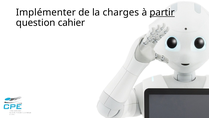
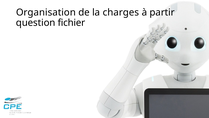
Implémenter: Implémenter -> Organisation (46, 12)
partir underline: present -> none (162, 12)
cahier: cahier -> fichier (71, 23)
